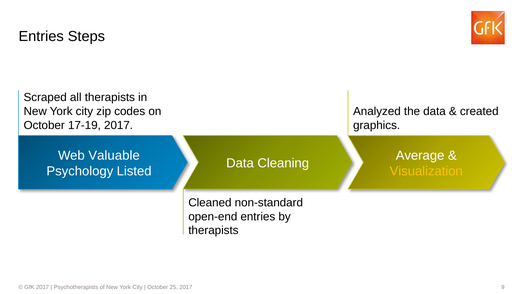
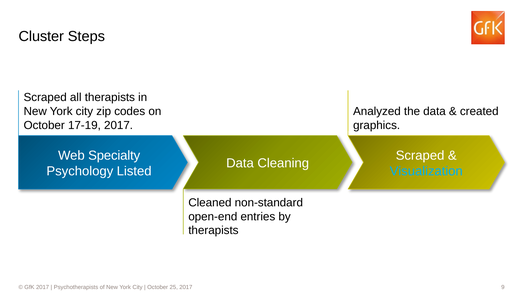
Entries: Entries -> Cluster (41, 36)
Average: Average -> Scraped (420, 156)
Valuable: Valuable -> Specialty (114, 156)
Visualization colour: yellow -> light blue (426, 171)
